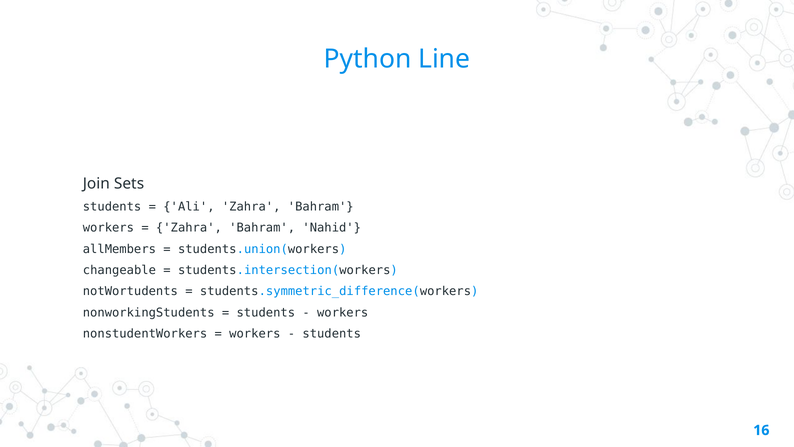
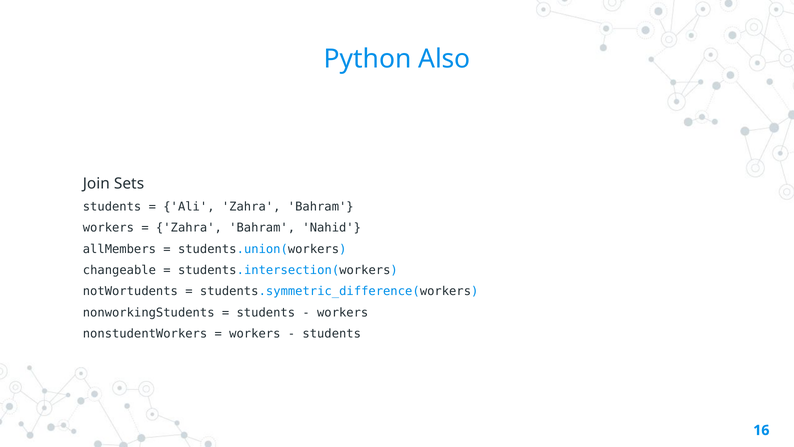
Line: Line -> Also (444, 59)
